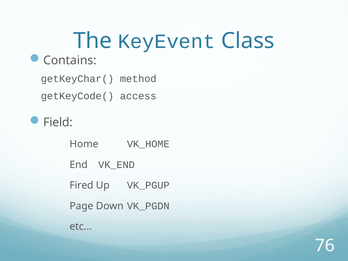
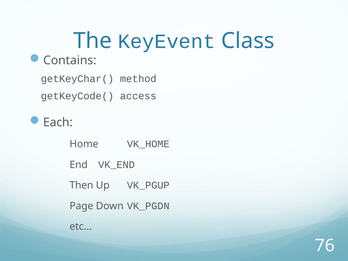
Field: Field -> Each (58, 122)
Fired: Fired -> Then (81, 185)
